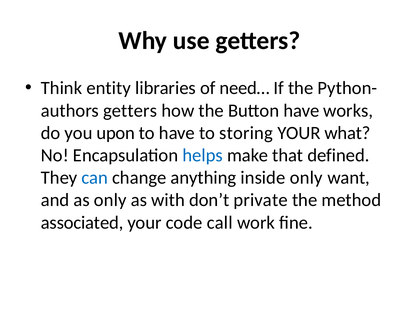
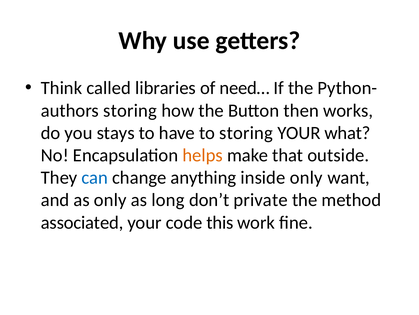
entity: entity -> called (109, 88)
getters: getters -> storing (130, 110)
Button have: have -> then (301, 110)
upon: upon -> stays (116, 133)
helps colour: blue -> orange (203, 155)
defined: defined -> outside (338, 155)
with: with -> long (168, 200)
call: call -> this (220, 222)
